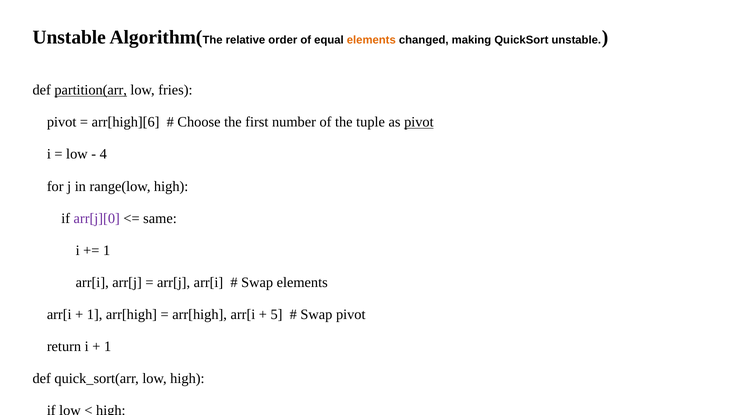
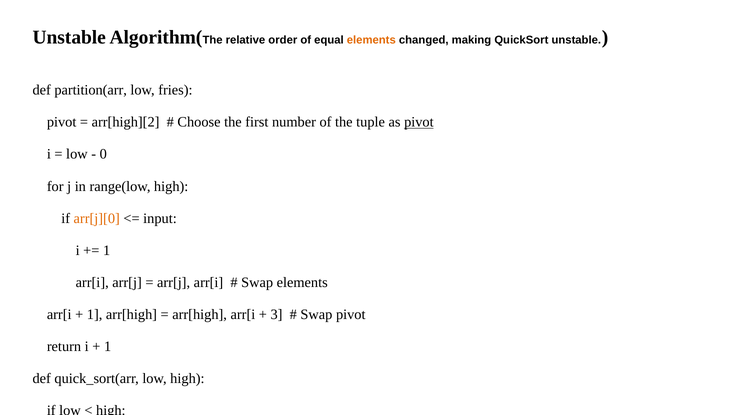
partition(arr underline: present -> none (91, 90)
arr[high][6: arr[high][6 -> arr[high][2 (126, 122)
4: 4 -> 0 (103, 154)
arr[j][0 colour: purple -> orange (97, 218)
same: same -> input (160, 218)
5: 5 -> 3 (277, 315)
